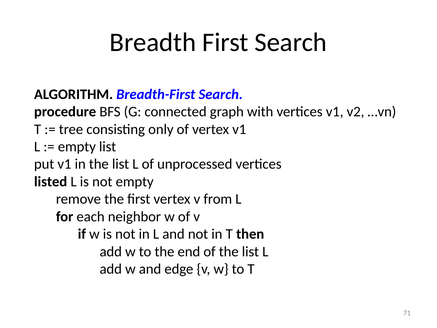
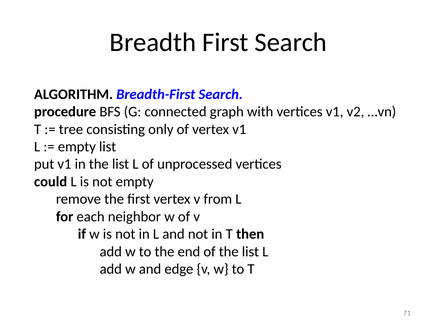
listed: listed -> could (51, 182)
